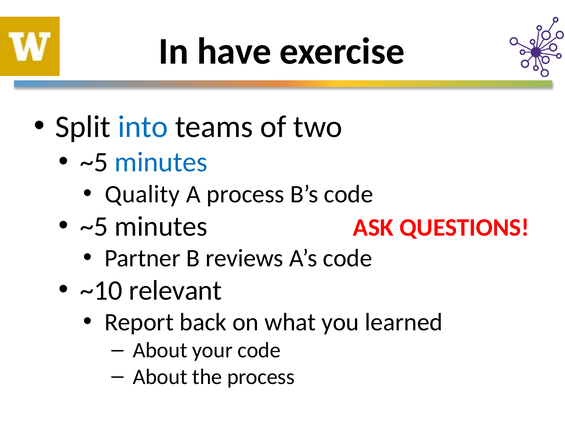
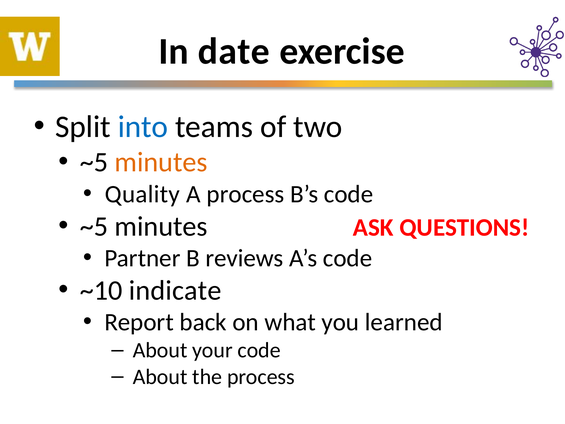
have: have -> date (234, 51)
minutes colour: blue -> orange (161, 162)
relevant: relevant -> indicate (175, 290)
